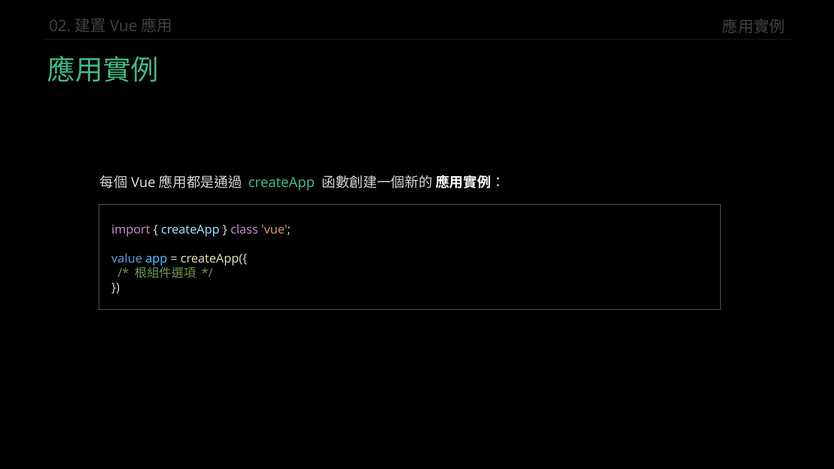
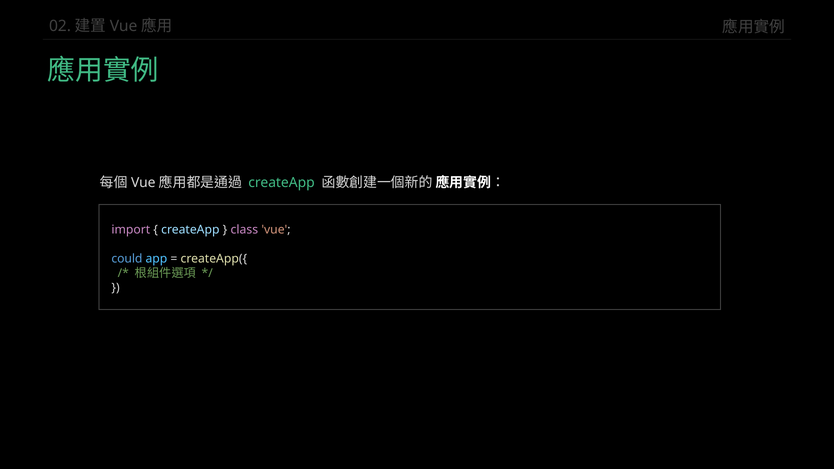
value: value -> could (127, 259)
